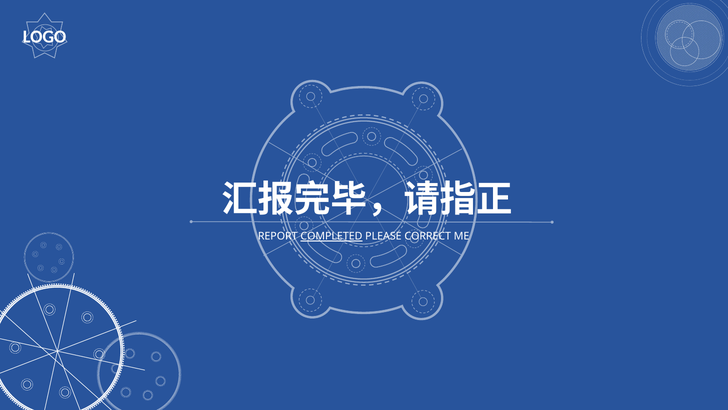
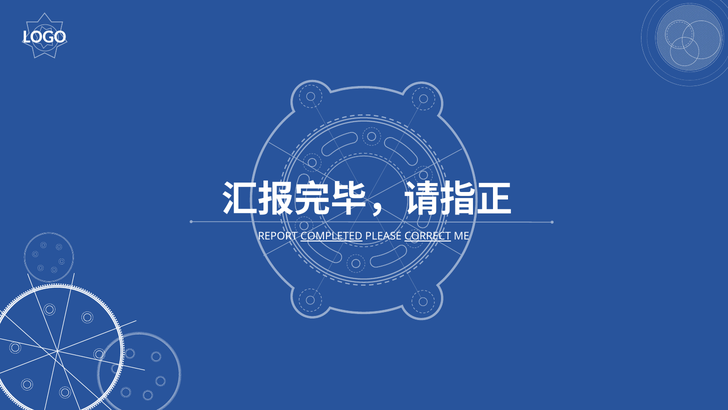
CORRECT underline: none -> present (428, 236)
